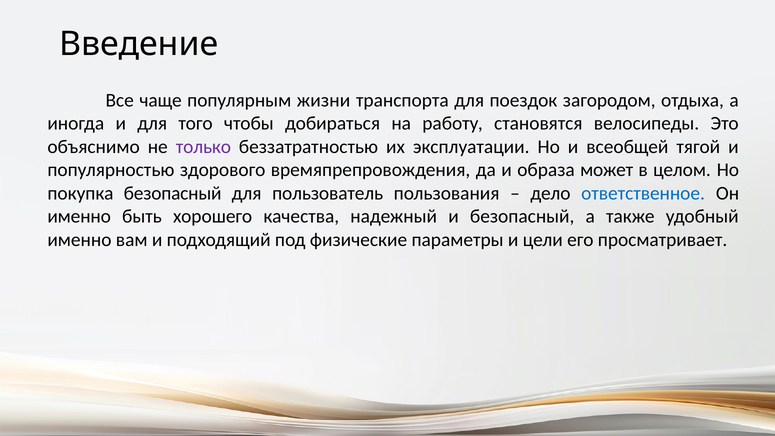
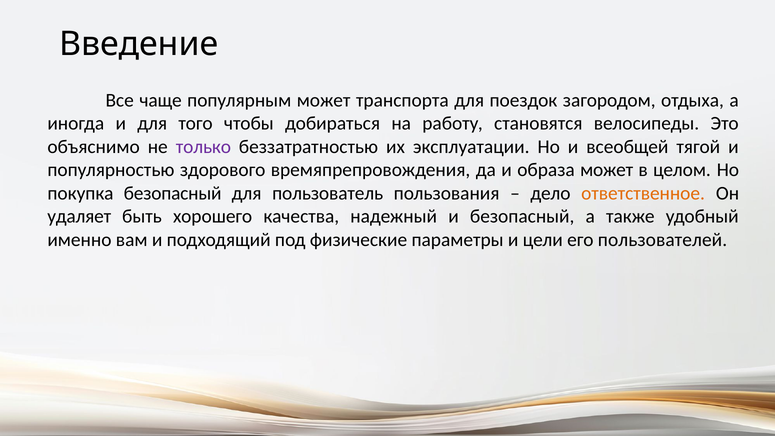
популярным жизни: жизни -> может (324, 100)
ответственное colour: blue -> orange (643, 193)
именно: именно -> удаляет (79, 216)
просматривает: просматривает -> пользователей (663, 240)
